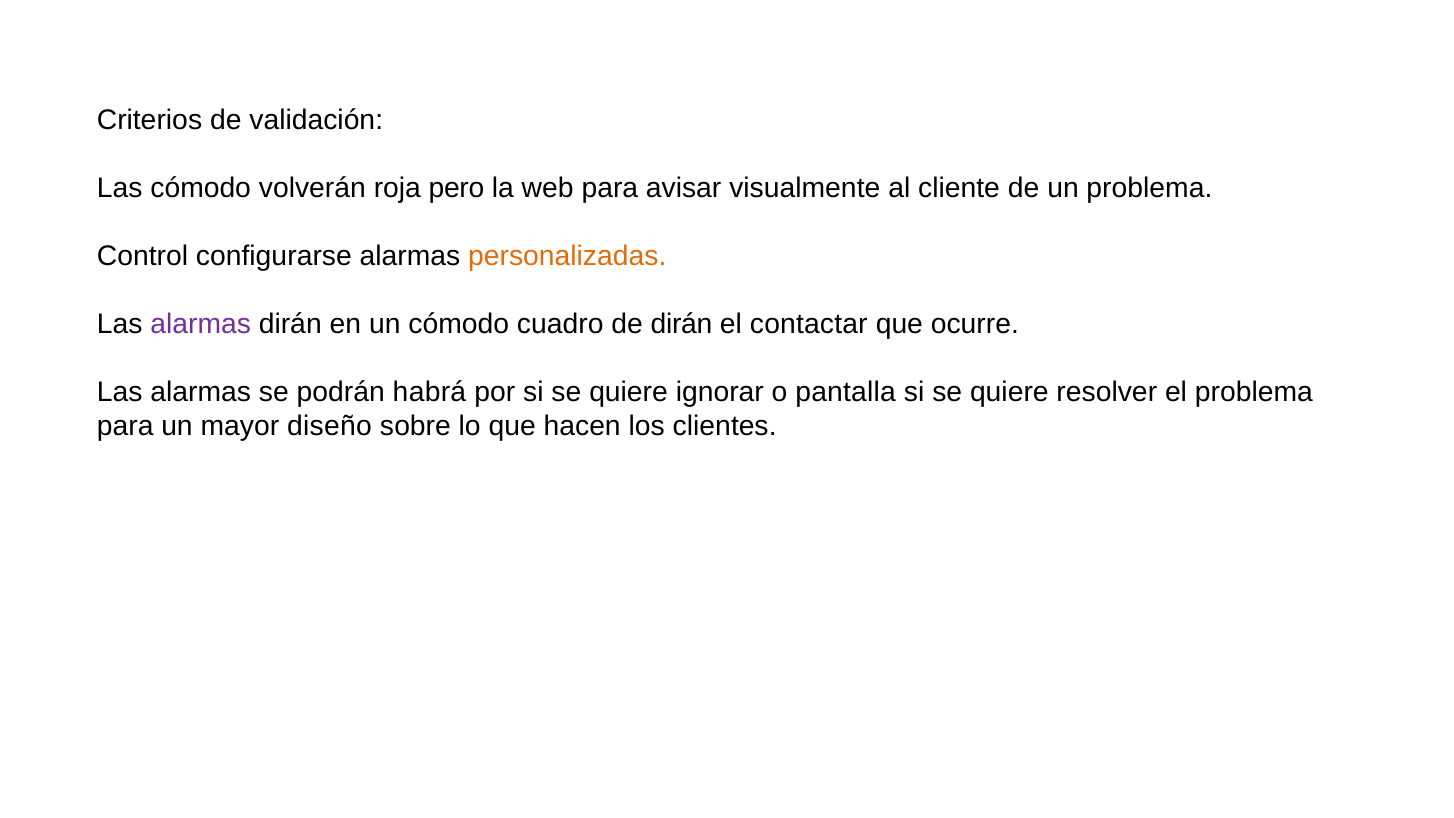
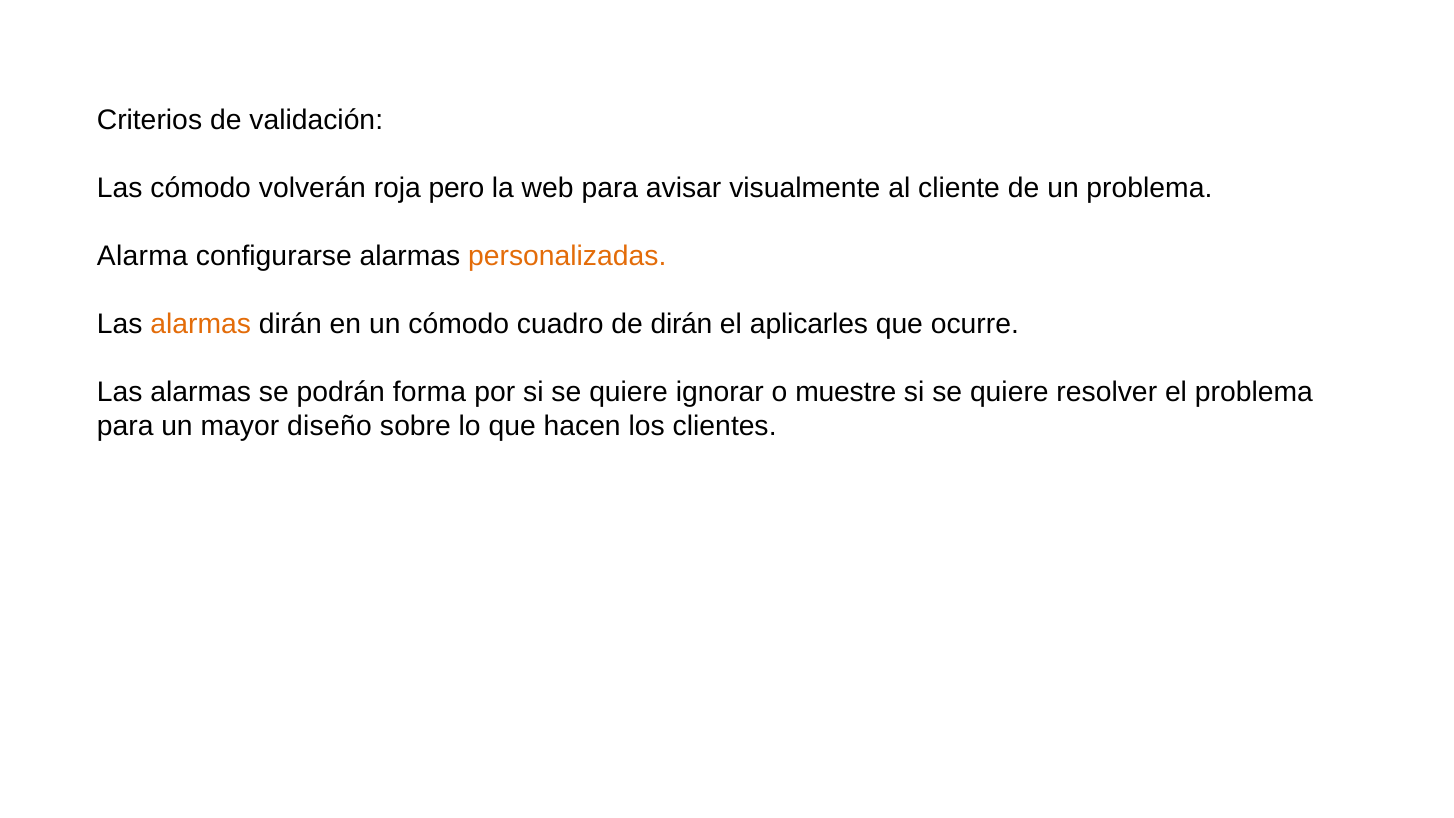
Control: Control -> Alarma (142, 256)
alarmas colour: purple -> orange (201, 324)
contactar: contactar -> aplicarles (809, 324)
habrá: habrá -> forma (429, 392)
pantalla: pantalla -> muestre (846, 392)
